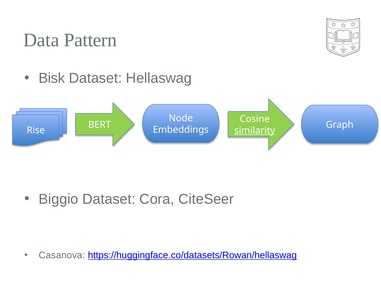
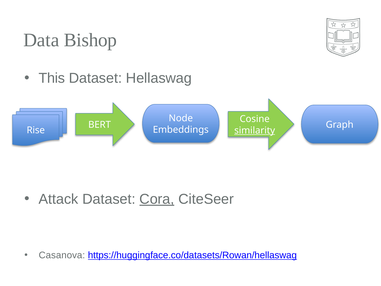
Pattern: Pattern -> Bishop (90, 40)
Bisk: Bisk -> This (52, 78)
Biggio: Biggio -> Attack (59, 199)
Cora underline: none -> present (157, 199)
